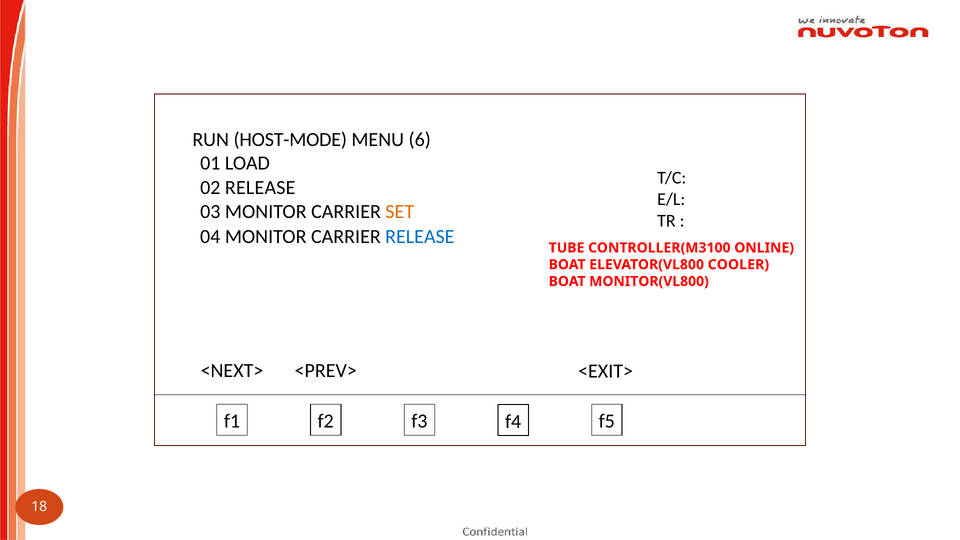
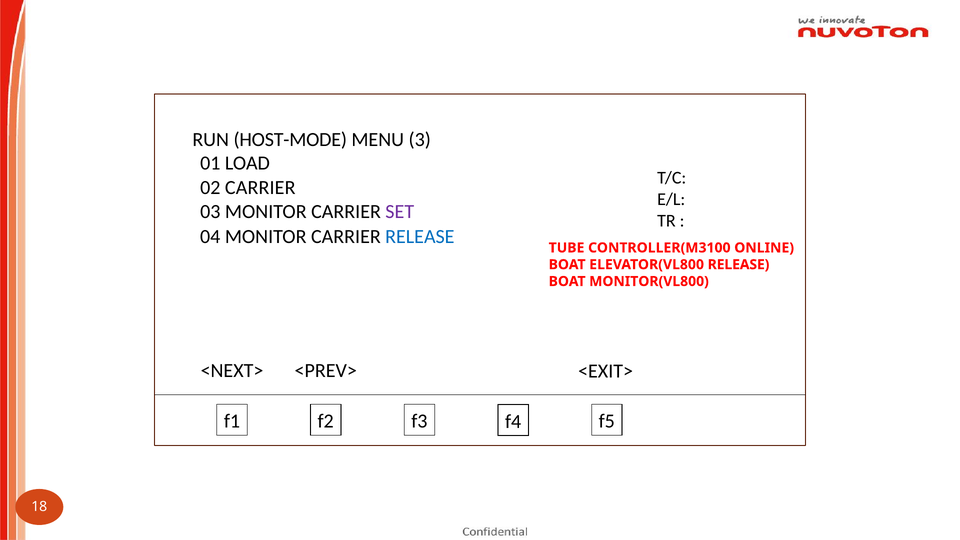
6: 6 -> 3 (420, 140)
02 RELEASE: RELEASE -> CARRIER (260, 188)
SET colour: orange -> purple (400, 212)
ELEVATOR(VL800 COOLER: COOLER -> RELEASE (739, 265)
